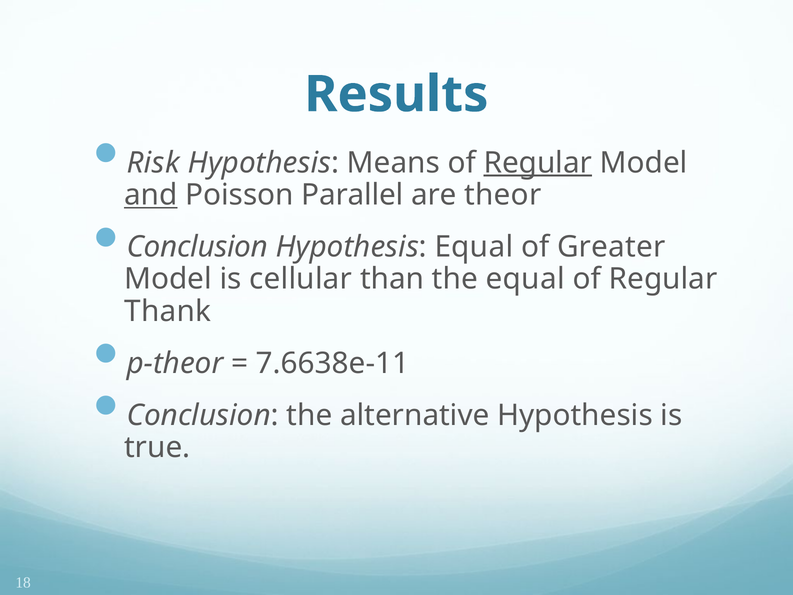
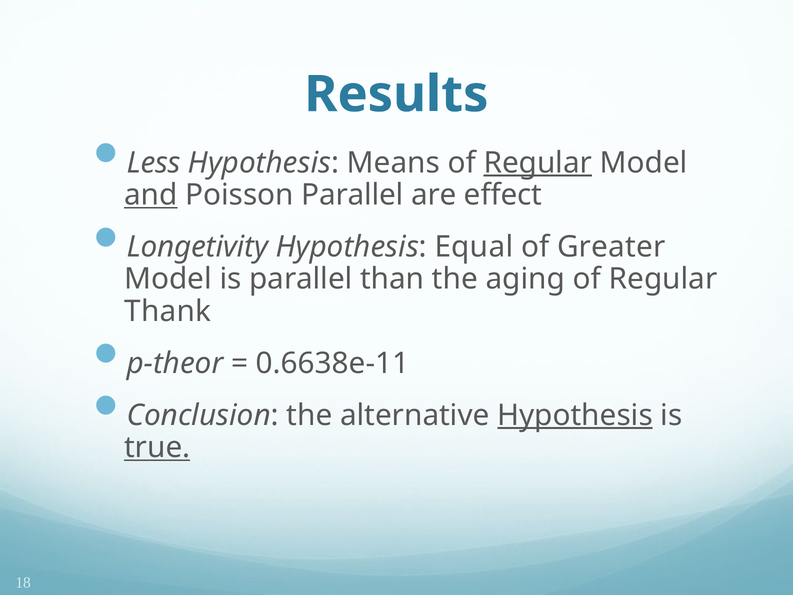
Risk: Risk -> Less (154, 163)
theor: theor -> effect (503, 195)
Conclusion: Conclusion -> Longetivity (197, 247)
is cellular: cellular -> parallel (301, 279)
the equal: equal -> aging (525, 279)
7.6638e-11: 7.6638e-11 -> 0.6638e-11 (333, 363)
Hypothesis underline: none -> present (575, 415)
true underline: none -> present (157, 447)
